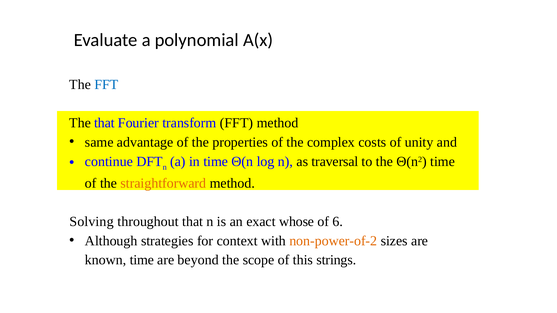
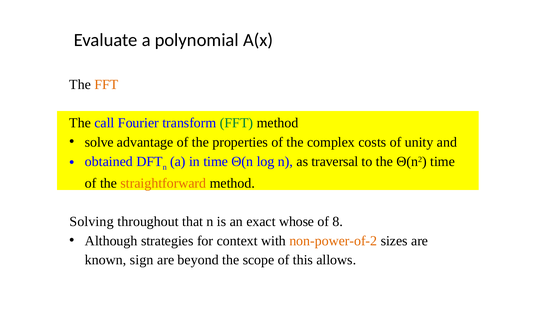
FFT colour: blue -> orange (106, 85)
The that: that -> call (104, 123)
FFT colour: black -> green (237, 123)
same: same -> solve (99, 142)
continue: continue -> obtained (109, 162)
6: 6 -> 8 (338, 222)
known time: time -> sign (142, 260)
strings: strings -> allows (336, 260)
